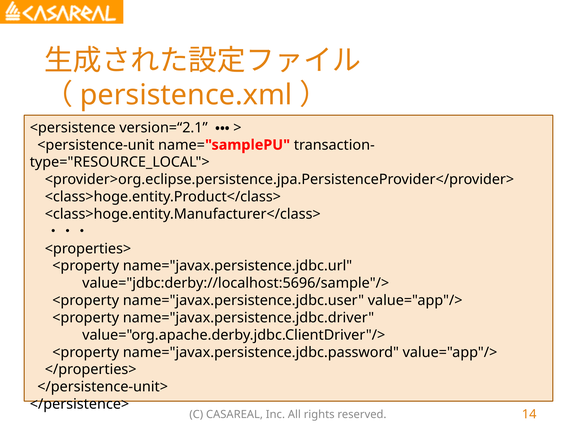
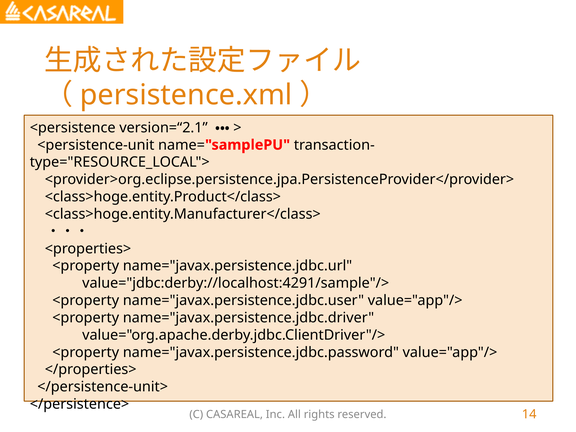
value="jdbc:derby://localhost:5696/sample"/>: value="jdbc:derby://localhost:5696/sample"/> -> value="jdbc:derby://localhost:4291/sample"/> (236, 283)
